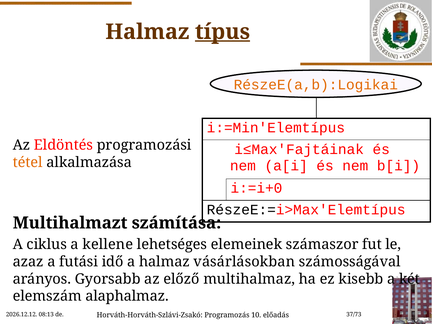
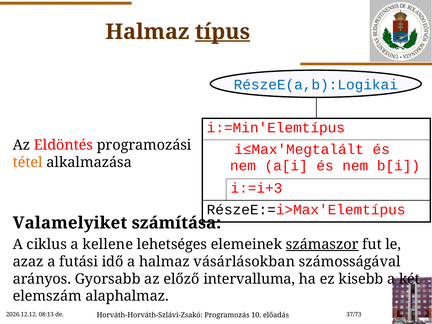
RészeE(a,b):Logikai colour: orange -> blue (316, 85)
i≤Max'Fajtáinak: i≤Max'Fajtáinak -> i≤Max'Megtalált (299, 149)
i:=i+0: i:=i+0 -> i:=i+3 (256, 188)
Multihalmazt: Multihalmazt -> Valamelyiket (70, 223)
számaszor underline: none -> present (322, 244)
multihalmaz: multihalmaz -> intervalluma (249, 279)
